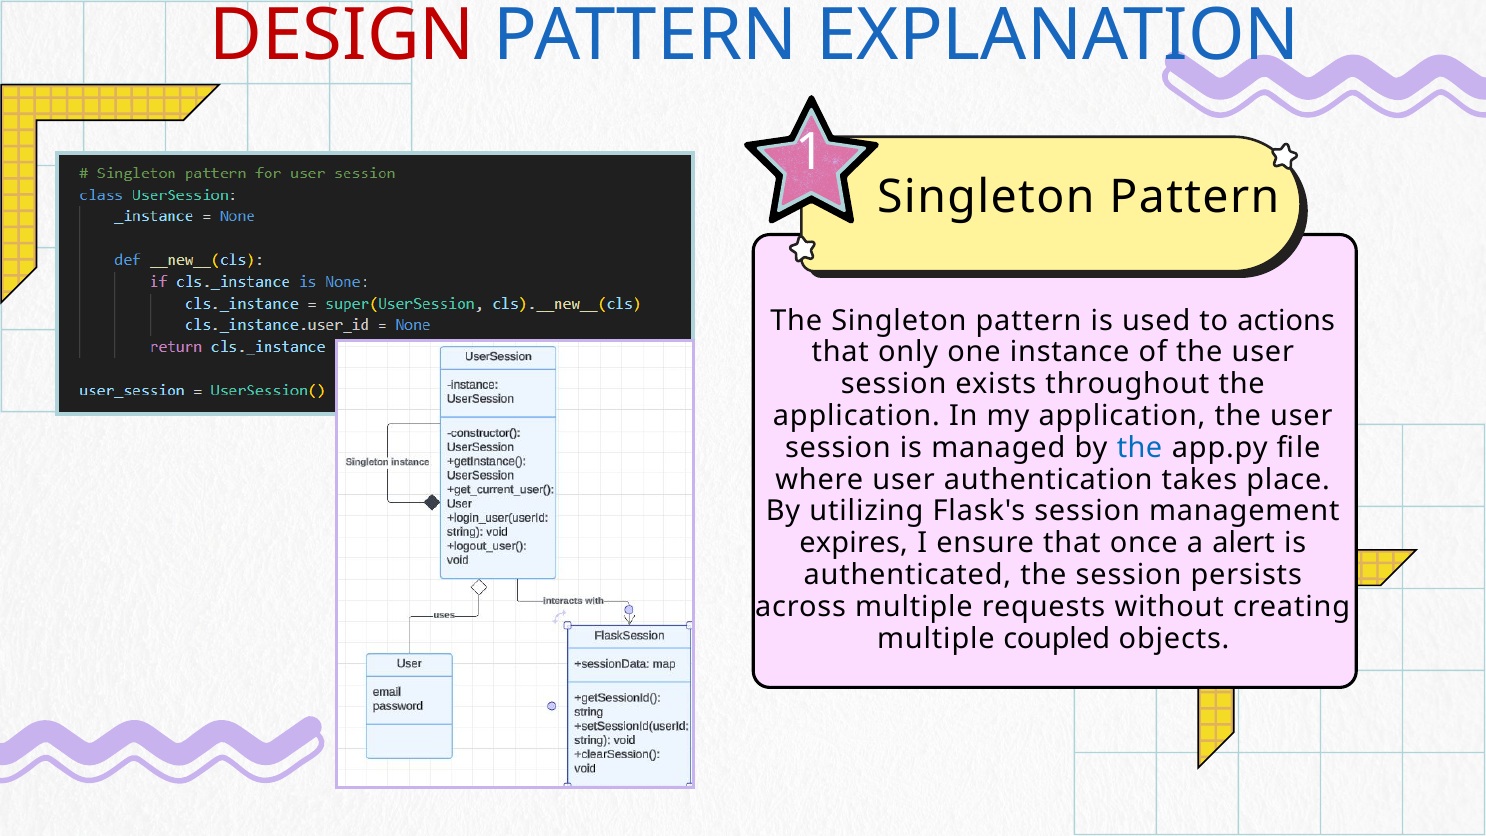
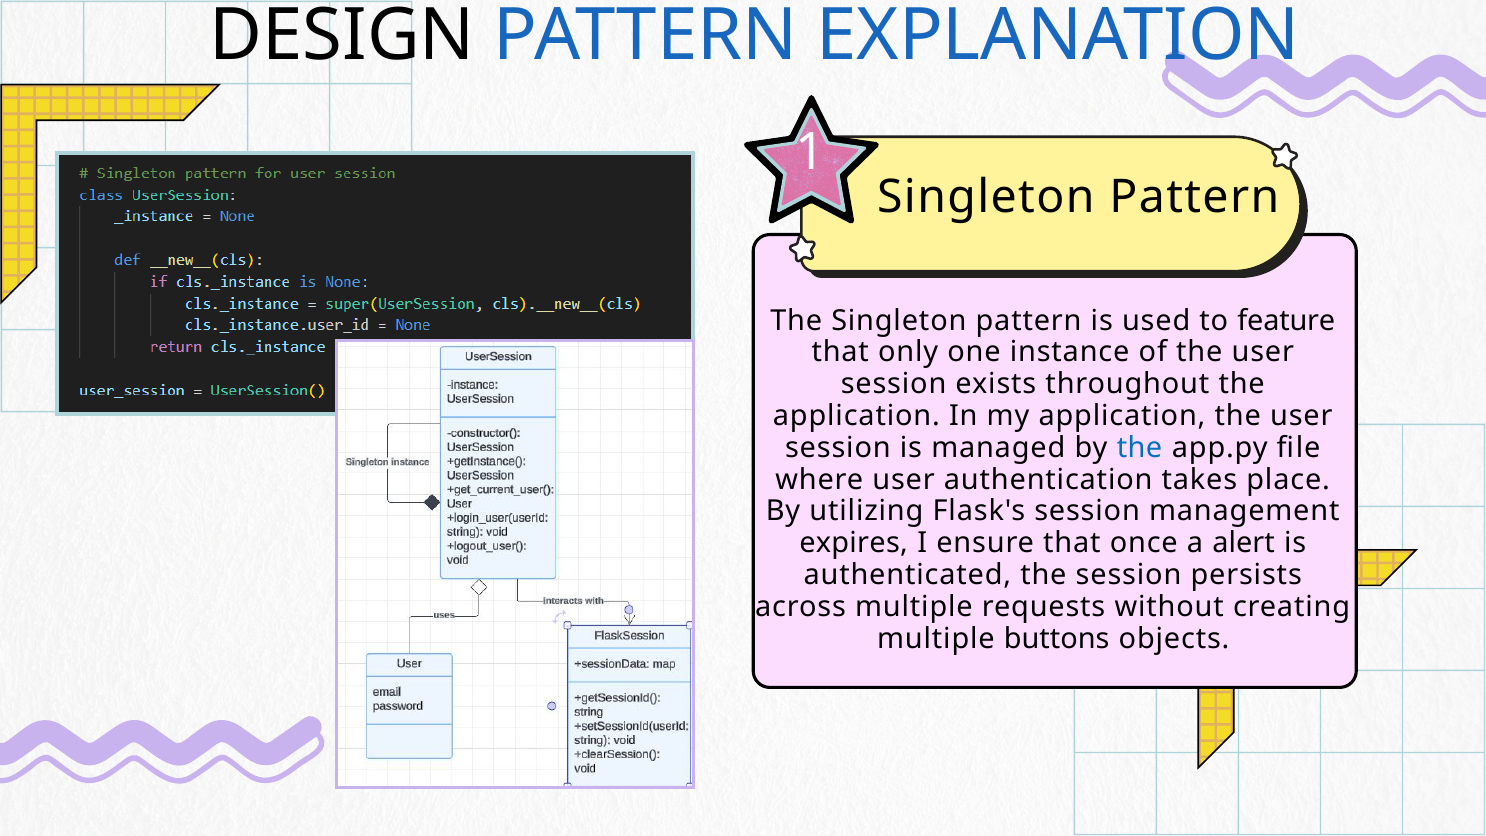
DESIGN colour: red -> black (342, 36)
actions: actions -> feature (1286, 320)
coupled: coupled -> buttons (1057, 638)
